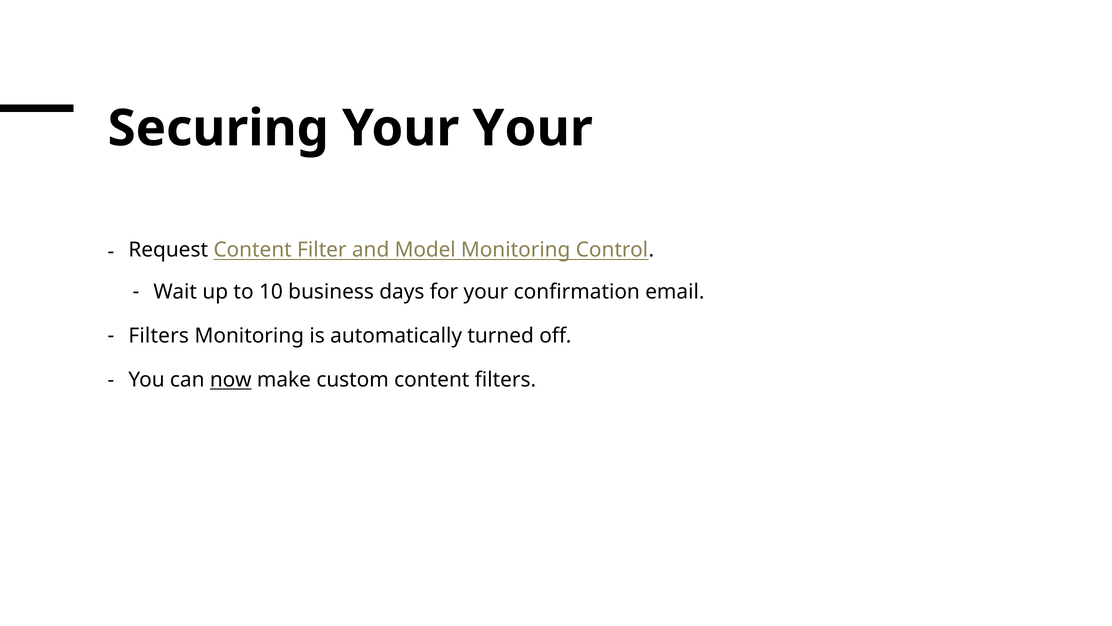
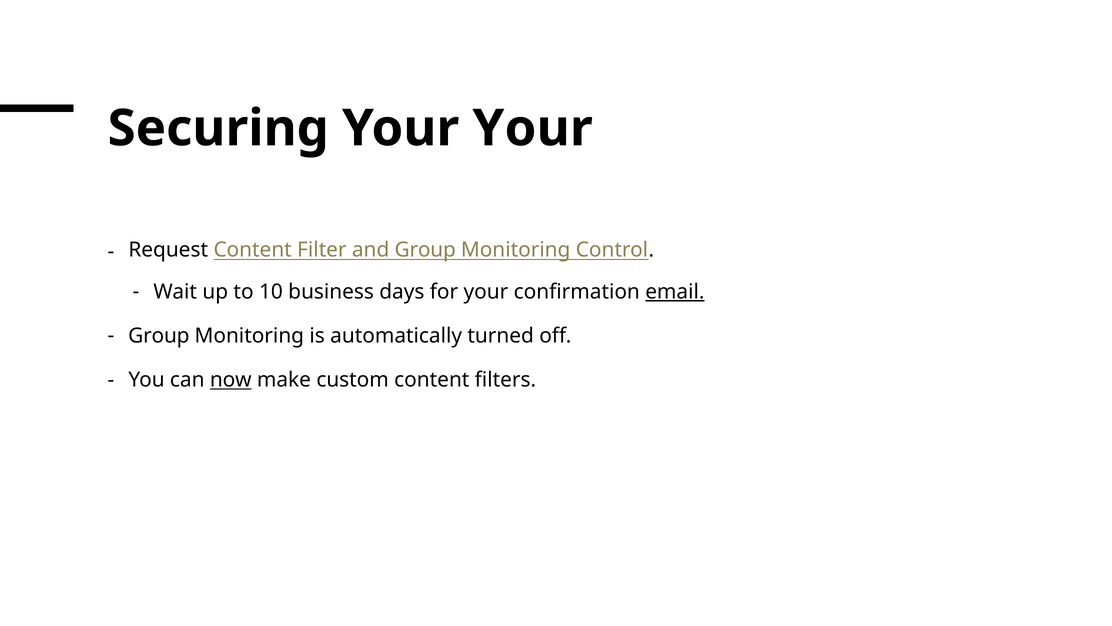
and Model: Model -> Group (425, 250)
email underline: none -> present (675, 292)
Filters: Filters -> Group (159, 336)
